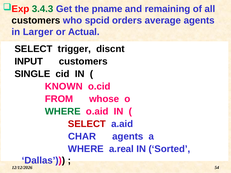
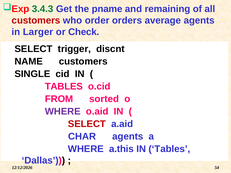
customers colour: black -> red (36, 20)
spcid: spcid -> order (97, 20)
Actual: Actual -> Check (84, 32)
INPUT: INPUT -> NAME (29, 62)
KNOWN: KNOWN -> TABLES (64, 87)
whose: whose -> sorted (104, 99)
WHERE colour: green -> purple (63, 112)
a.real: a.real -> a.this (121, 149)
IN Sorted: Sorted -> Tables (169, 149)
